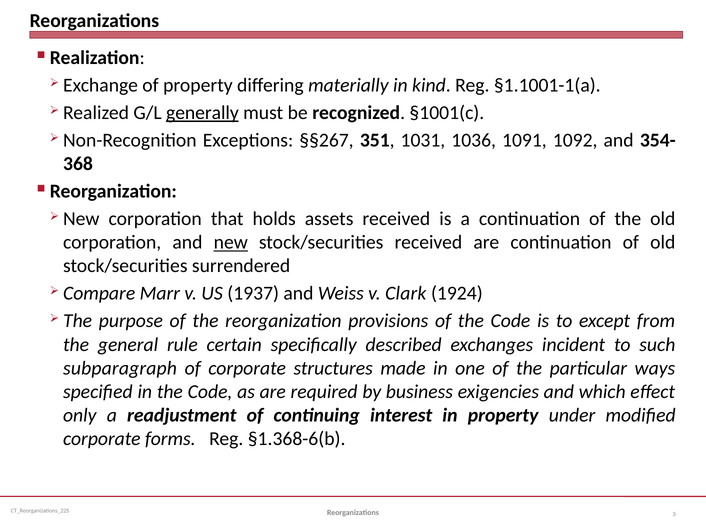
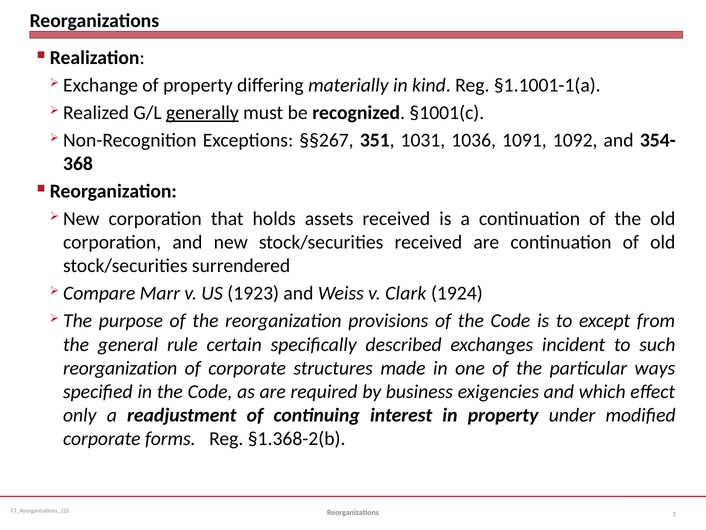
new underline: present -> none (231, 242)
1937: 1937 -> 1923 (253, 293)
subparagraph: subparagraph -> reorganization (120, 368)
§1.368-6(b: §1.368-6(b -> §1.368-2(b (297, 438)
